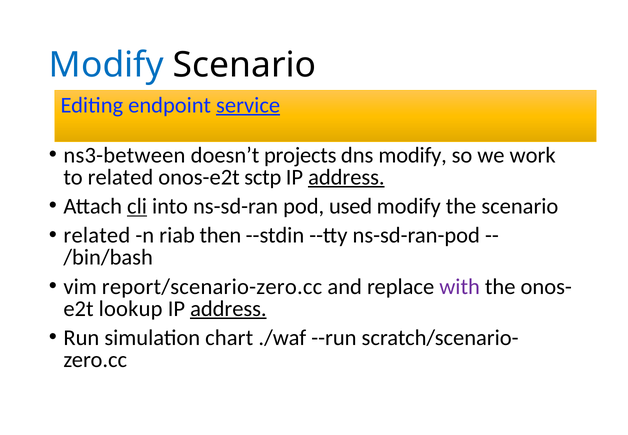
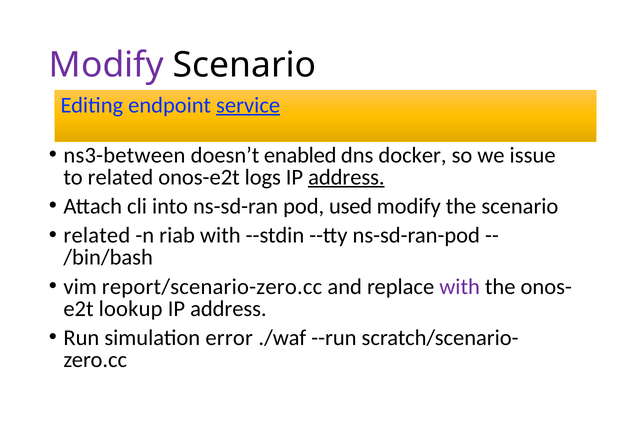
Modify colour: blue -> purple (106, 65)
projects: projects -> enabled (300, 155)
dns modify: modify -> docker (413, 155)
work: work -> issue (533, 155)
sctp: sctp -> logs (263, 177)
cli underline: present -> none (137, 206)
riab then: then -> with (220, 235)
address underline: present -> none (228, 308)
chart: chart -> error (229, 338)
